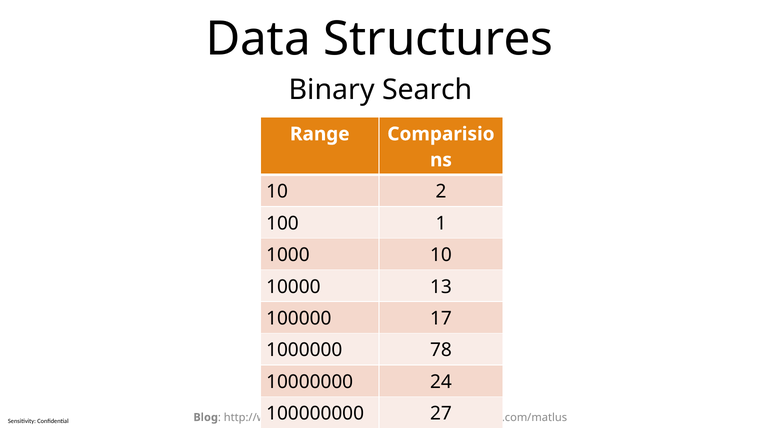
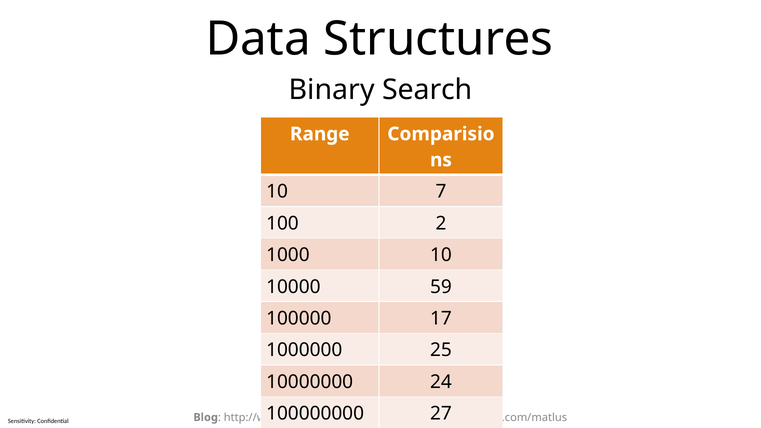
2: 2 -> 7 (441, 192)
1: 1 -> 2 (441, 223)
13: 13 -> 59 (441, 287)
78: 78 -> 25 (441, 350)
